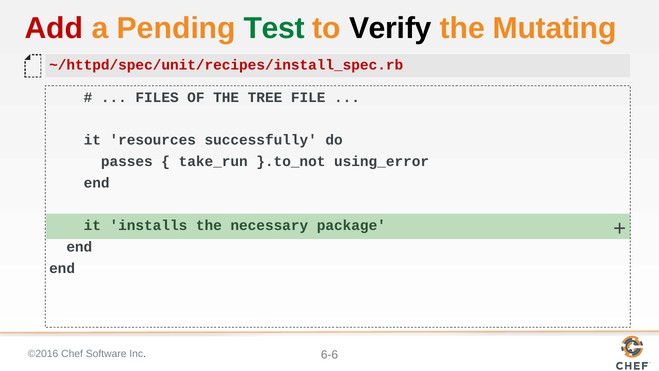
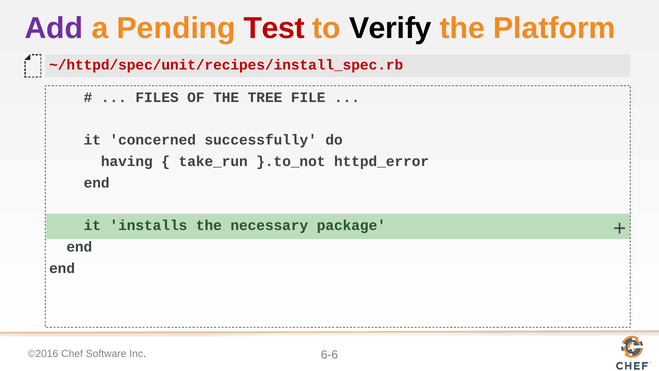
Add colour: red -> purple (54, 29)
Test colour: green -> red (274, 29)
Mutating: Mutating -> Platform (555, 29)
resources: resources -> concerned (153, 140)
passes: passes -> having (127, 161)
using_error: using_error -> httpd_error (382, 161)
